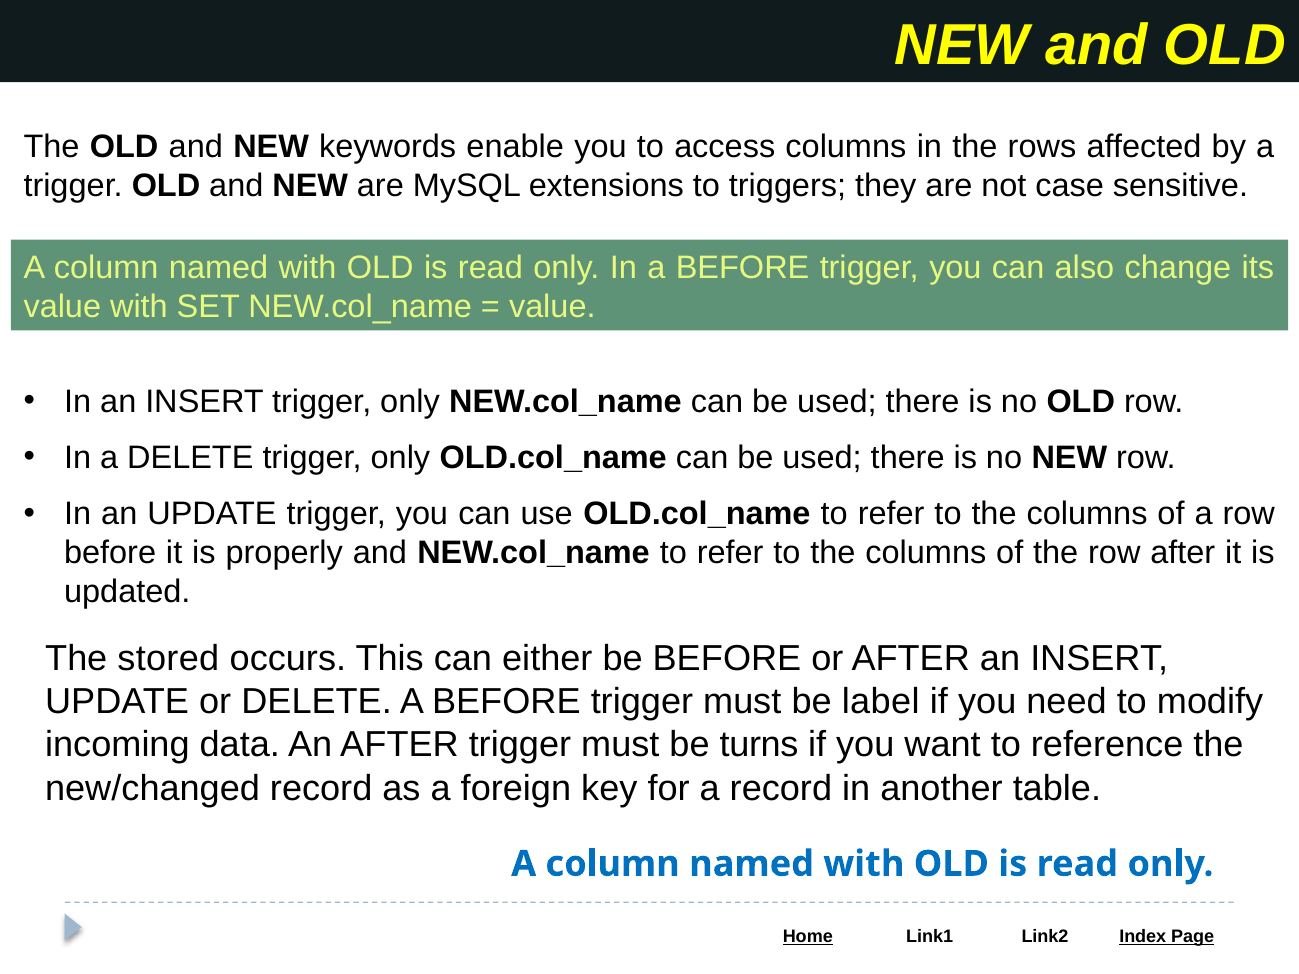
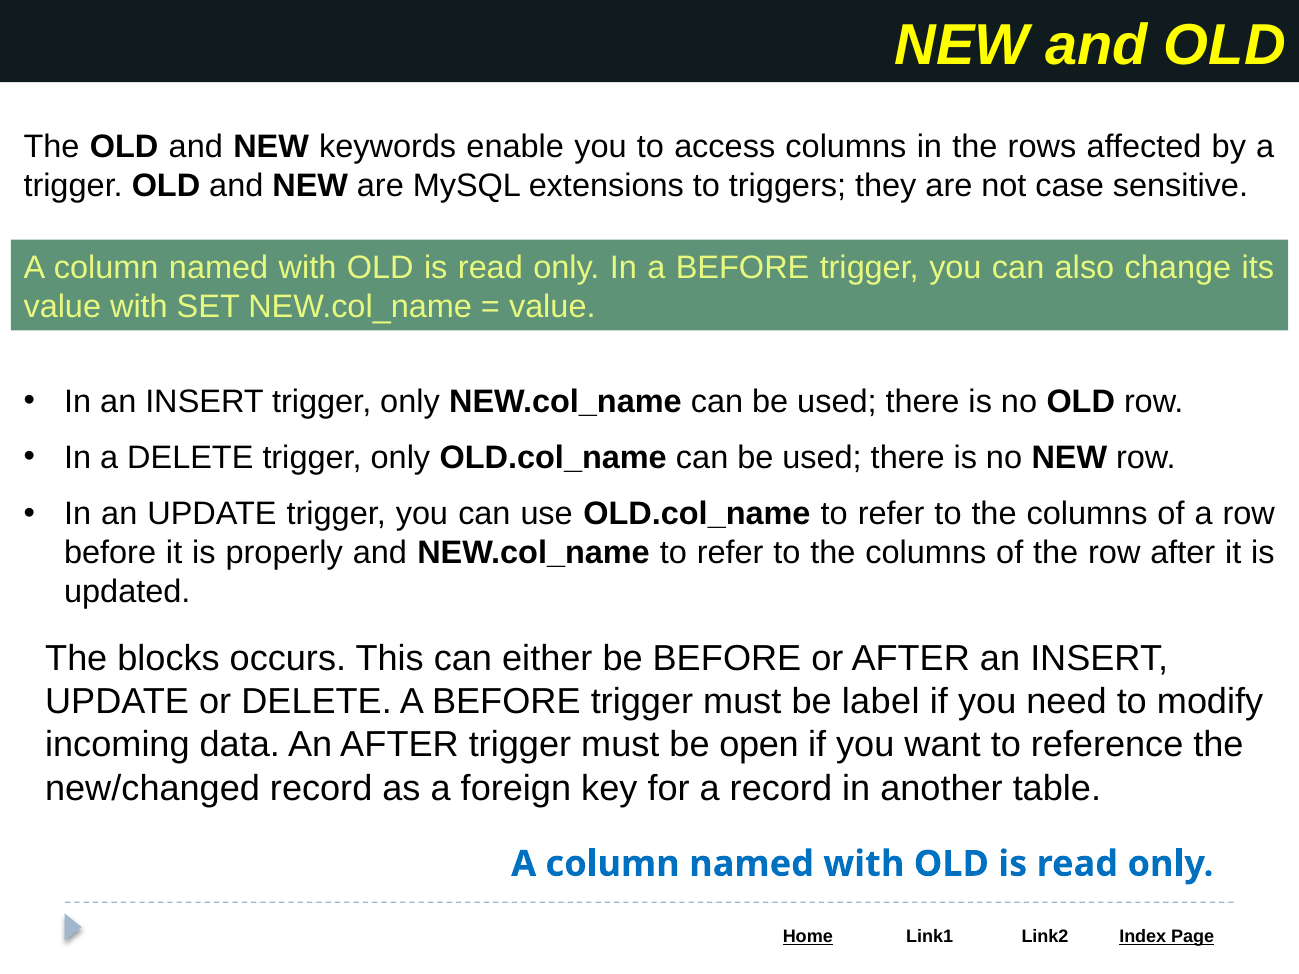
stored: stored -> blocks (169, 658)
turns: turns -> open (759, 745)
